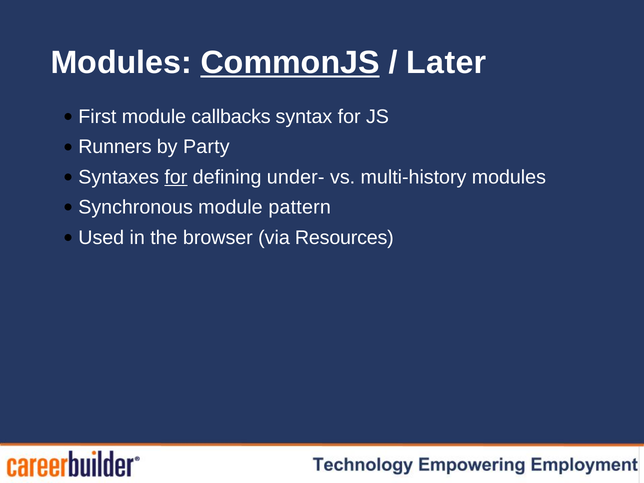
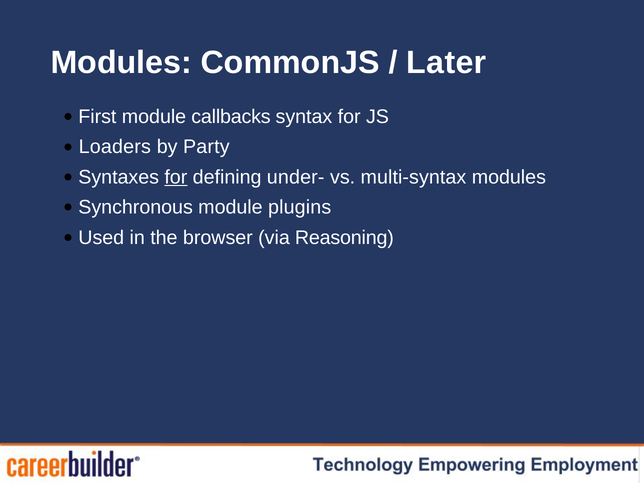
CommonJS underline: present -> none (290, 63)
Runners: Runners -> Loaders (115, 147)
multi-history: multi-history -> multi-syntax (413, 177)
pattern: pattern -> plugins (300, 207)
Resources: Resources -> Reasoning (344, 238)
